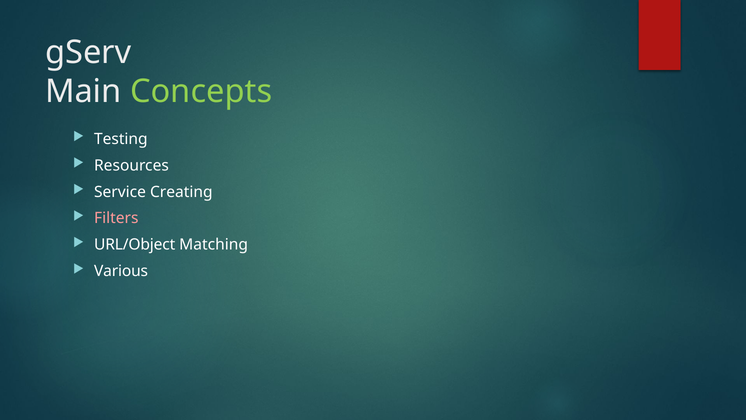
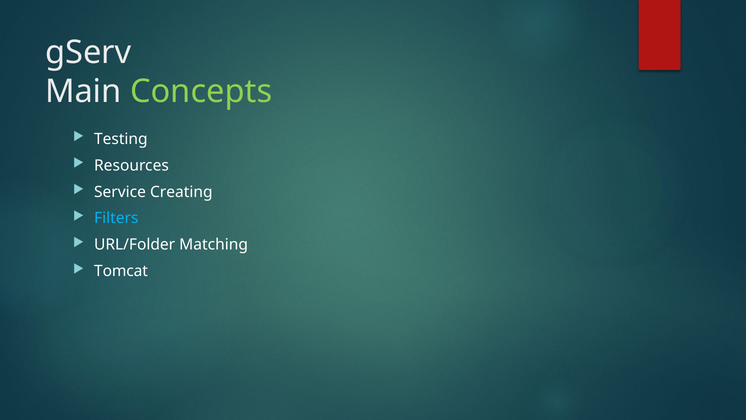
Filters colour: pink -> light blue (116, 218)
URL/Object: URL/Object -> URL/Folder (135, 245)
Various: Various -> Tomcat (121, 271)
